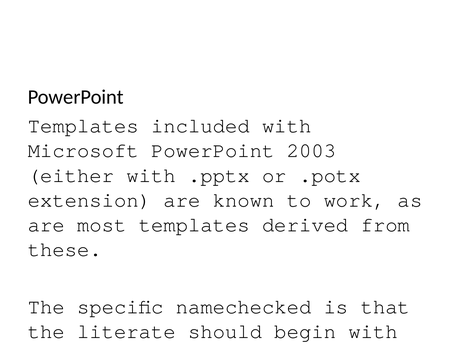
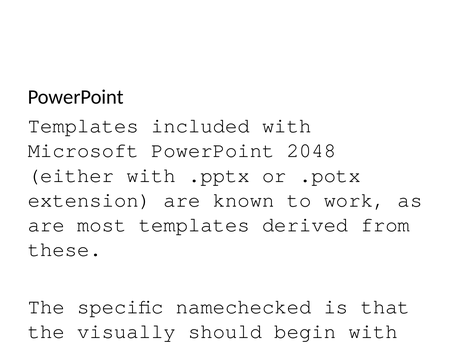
2003: 2003 -> 2048 (311, 150)
literate: literate -> visually (126, 331)
